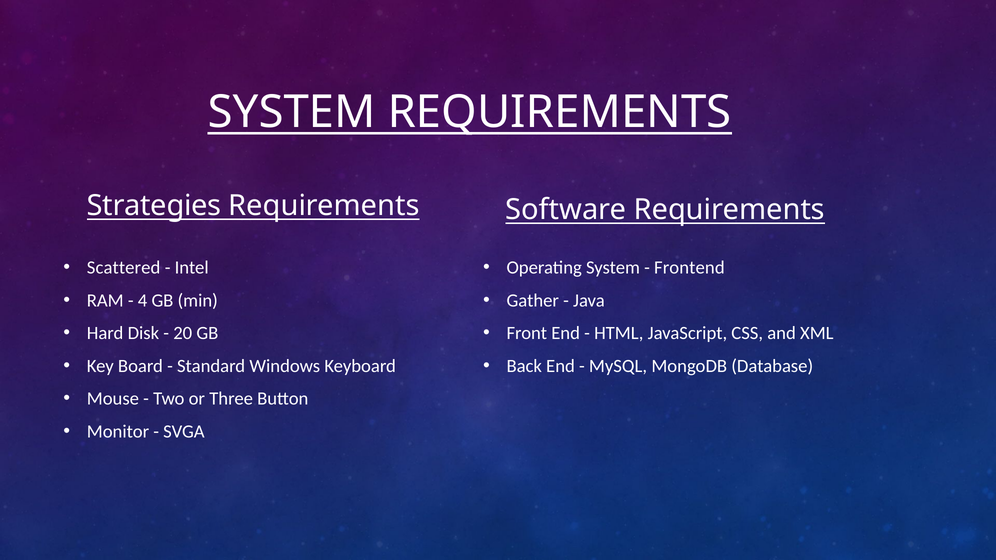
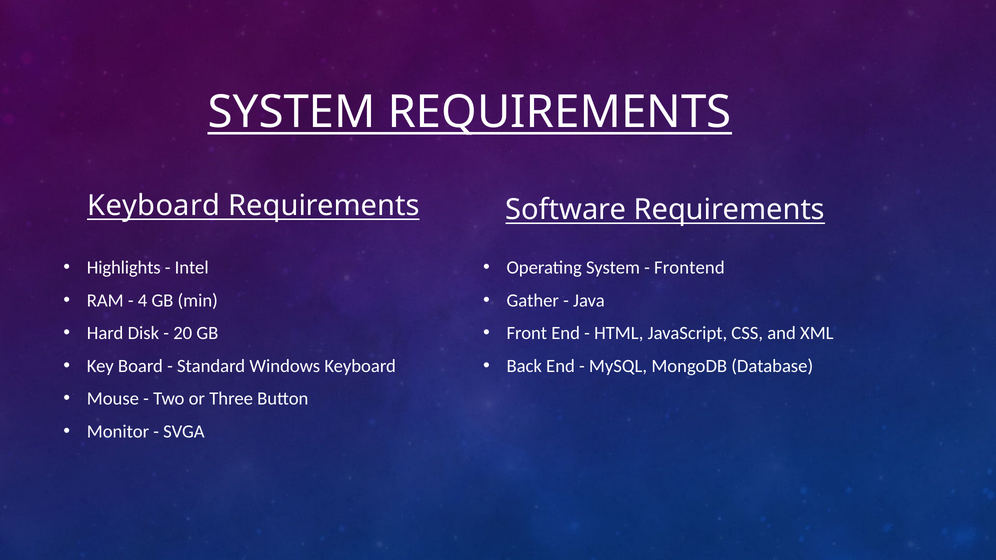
Strategies: Strategies -> Keyboard (154, 206)
Scattered: Scattered -> Highlights (124, 268)
